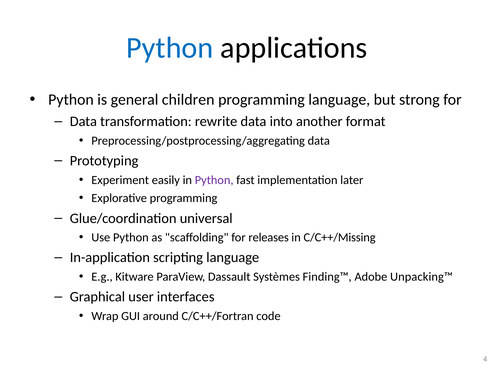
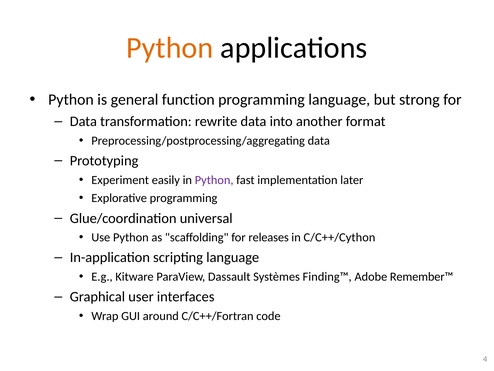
Python colour: blue -> orange (170, 48)
children: children -> function (188, 99)
C/C++/Missing: C/C++/Missing -> C/C++/Cython (339, 237)
Unpacking™: Unpacking™ -> Remember™ (422, 276)
